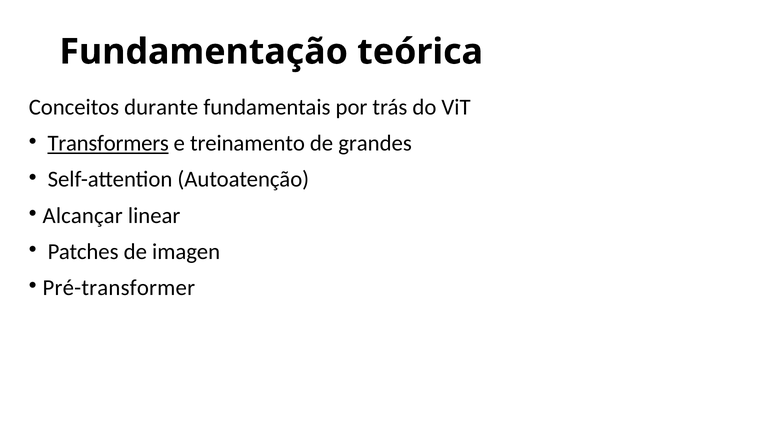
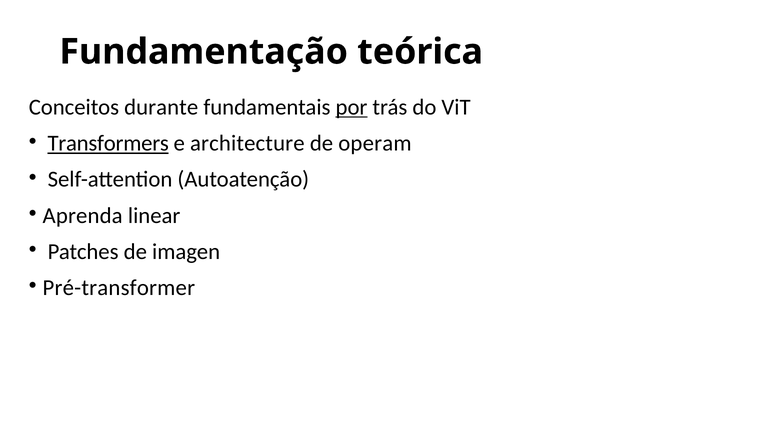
por underline: none -> present (351, 107)
treinamento: treinamento -> architecture (247, 143)
grandes: grandes -> operam (375, 143)
Alcançar: Alcançar -> Aprenda (83, 215)
